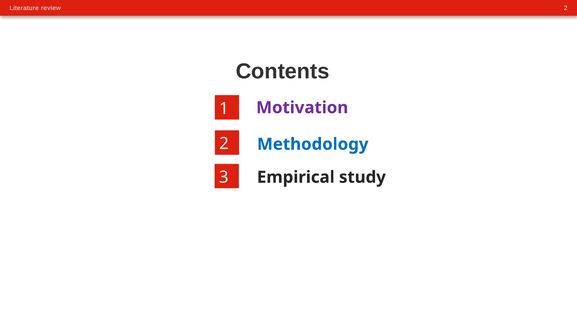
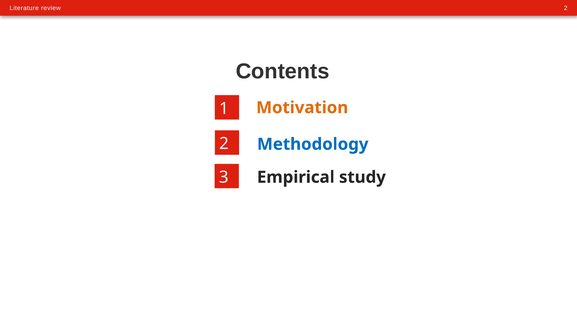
Motivation colour: purple -> orange (302, 108)
